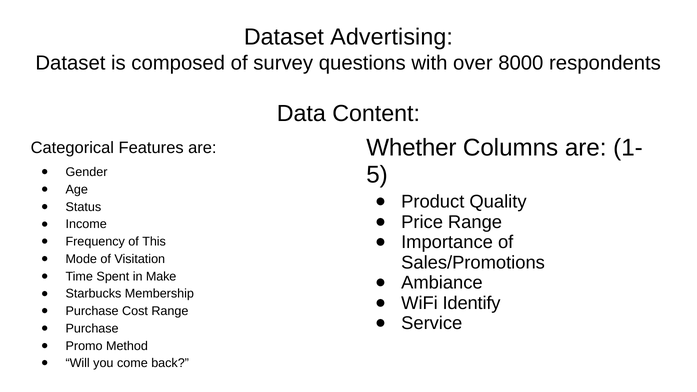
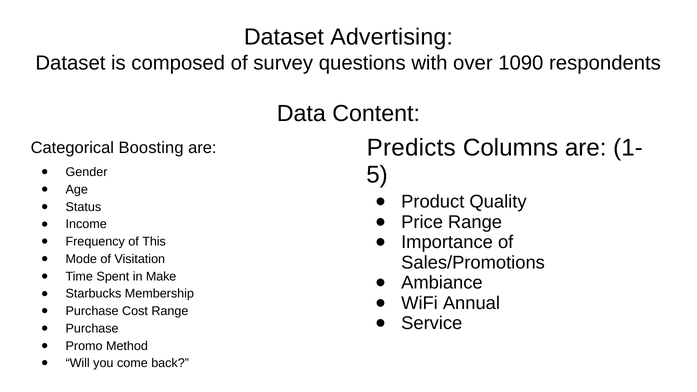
8000: 8000 -> 1090 (521, 63)
Whether: Whether -> Predicts (411, 148)
Features: Features -> Boosting (151, 148)
Identify: Identify -> Annual (471, 303)
